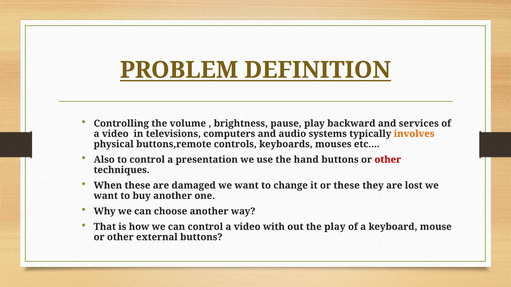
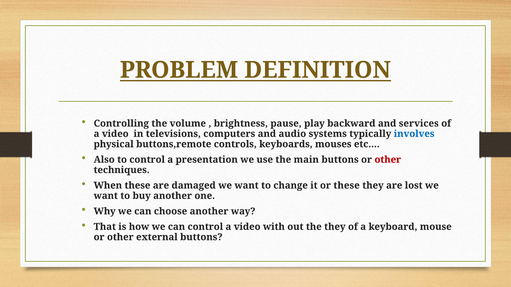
involves colour: orange -> blue (414, 134)
hand: hand -> main (306, 160)
the play: play -> they (335, 227)
